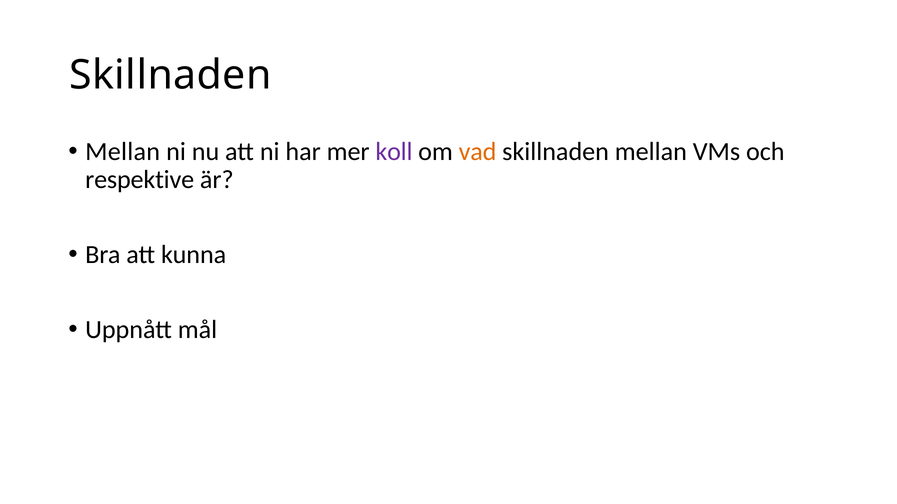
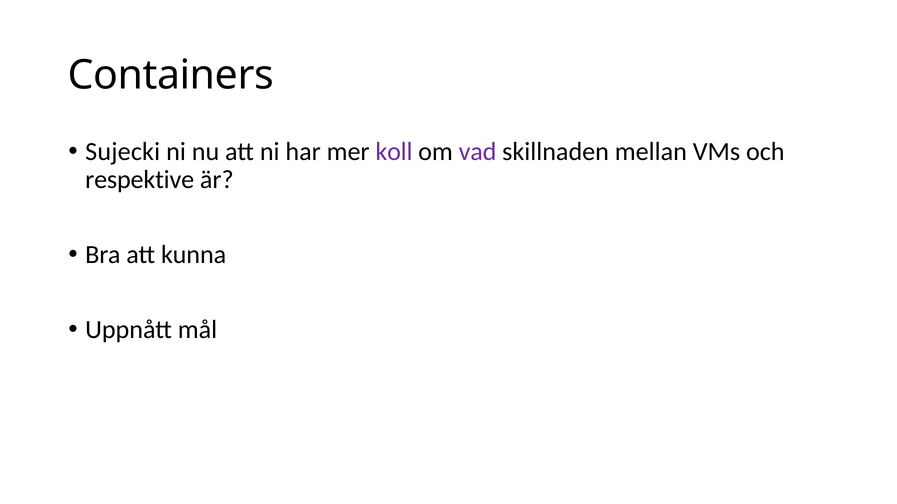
Skillnaden: Skillnaden -> Containers (171, 75)
Mellan: Mellan -> Sujecki (123, 152)
vad colour: orange -> purple (478, 152)
